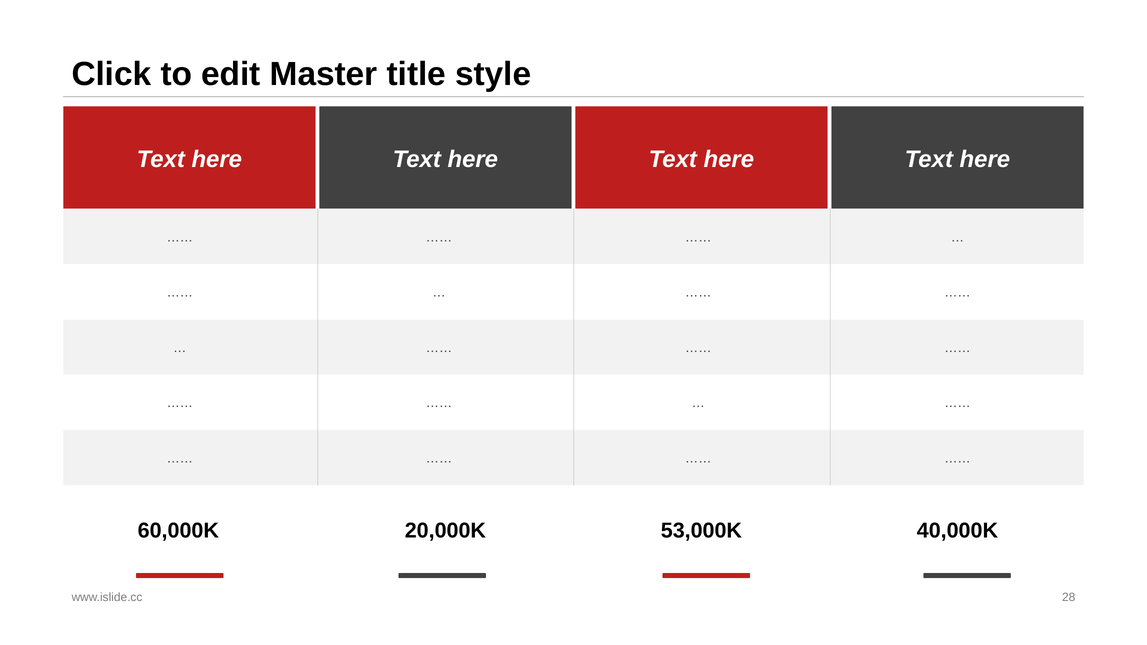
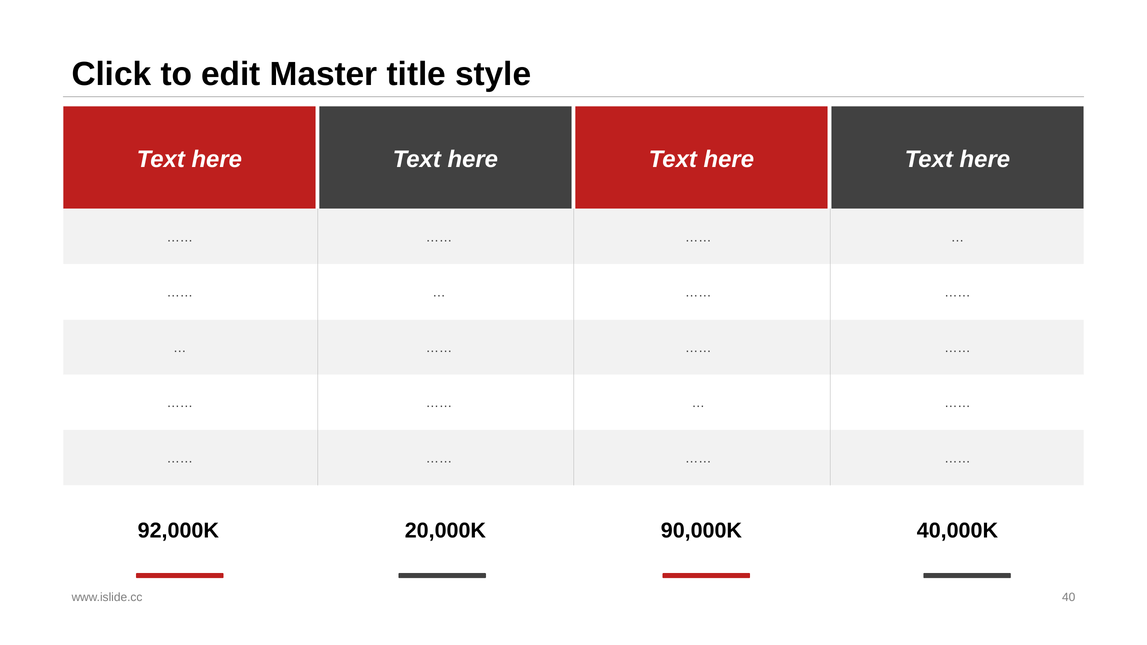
60,000K: 60,000K -> 92,000K (178, 531)
53,000K: 53,000K -> 90,000K (701, 531)
28: 28 -> 40 (1069, 598)
